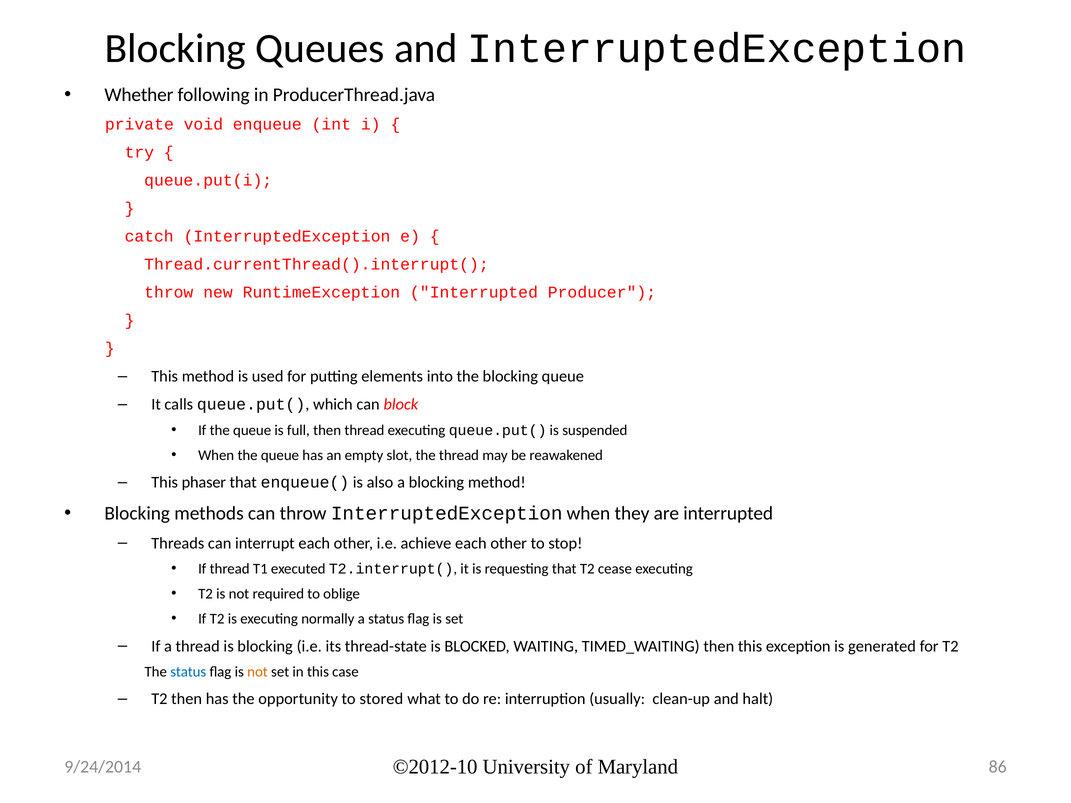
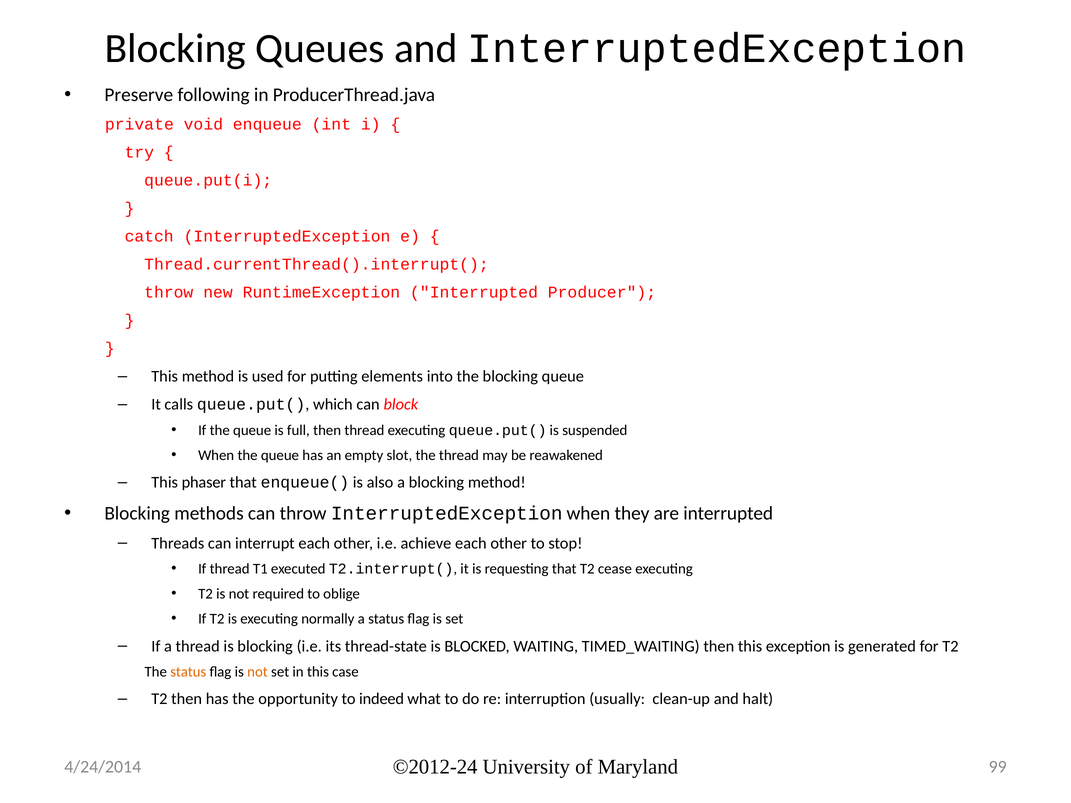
Whether: Whether -> Preserve (139, 95)
status colour: blue -> orange (188, 672)
stored: stored -> indeed (382, 699)
©2012-10: ©2012-10 -> ©2012-24 (435, 767)
86: 86 -> 99 (998, 767)
9/24/2014: 9/24/2014 -> 4/24/2014 (103, 767)
